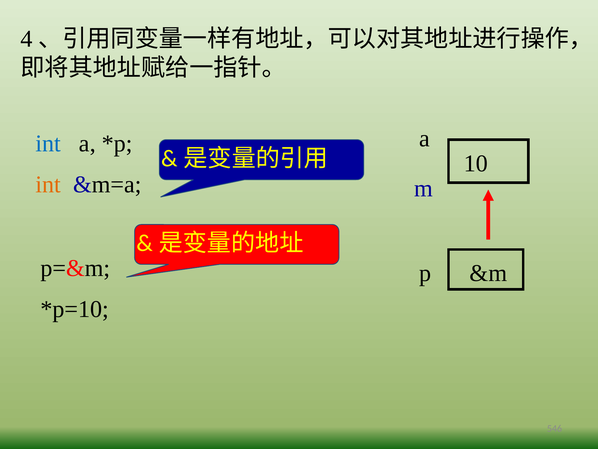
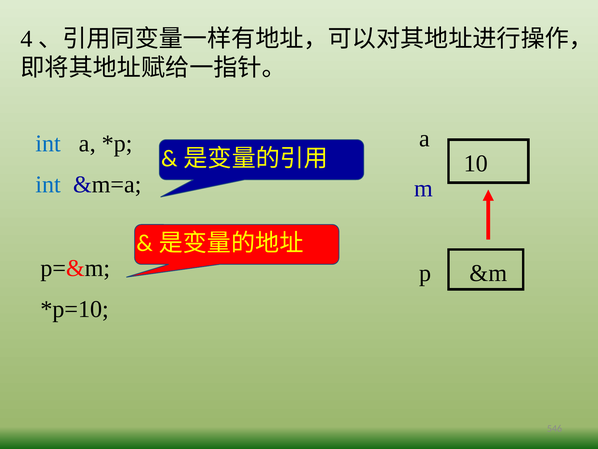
int colour: orange -> blue (48, 184)
